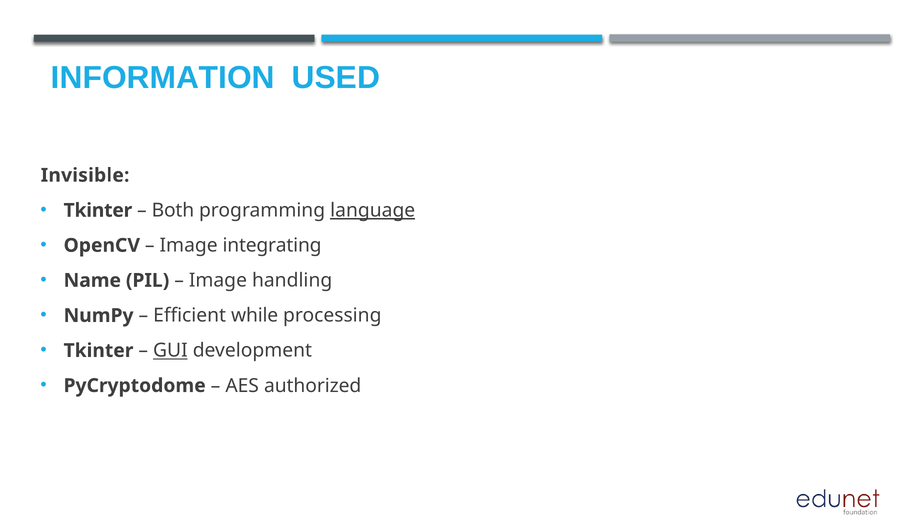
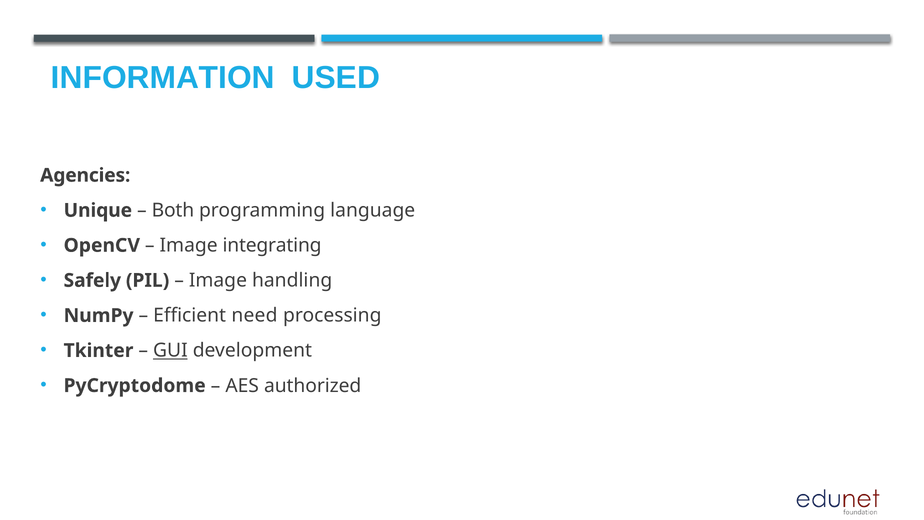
Invisible: Invisible -> Agencies (85, 175)
Tkinter: Tkinter -> Unique (98, 210)
language underline: present -> none (373, 210)
Name: Name -> Safely (92, 280)
while: while -> need (254, 315)
